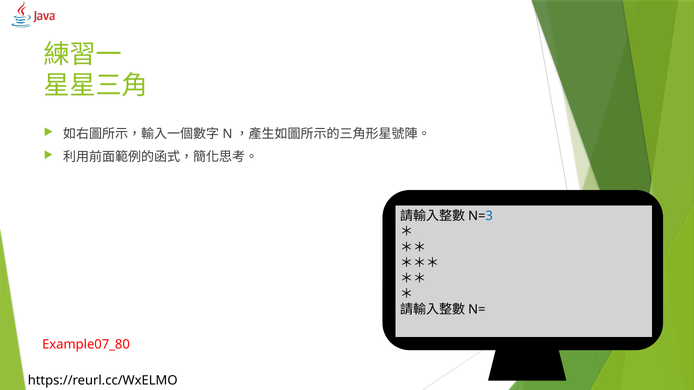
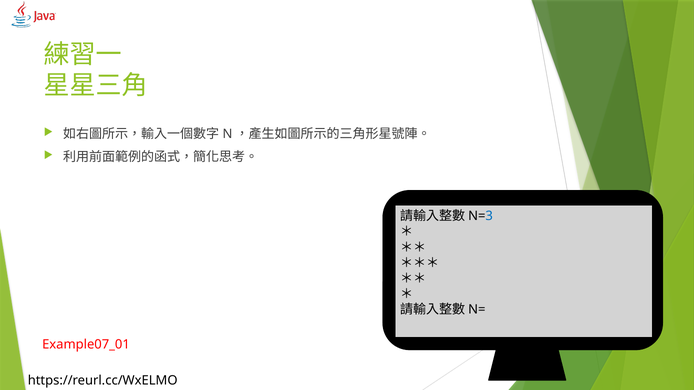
Example07_80: Example07_80 -> Example07_01 (86, 345)
